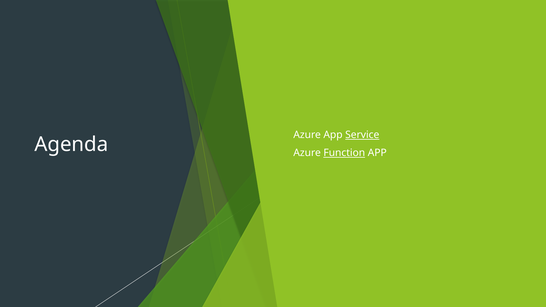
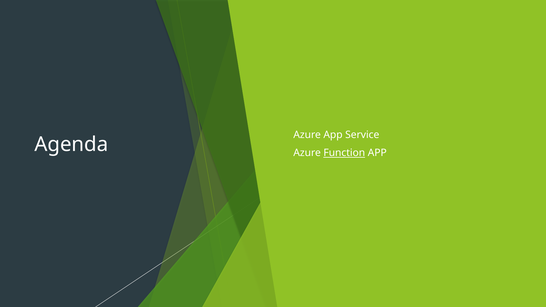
Service underline: present -> none (362, 135)
